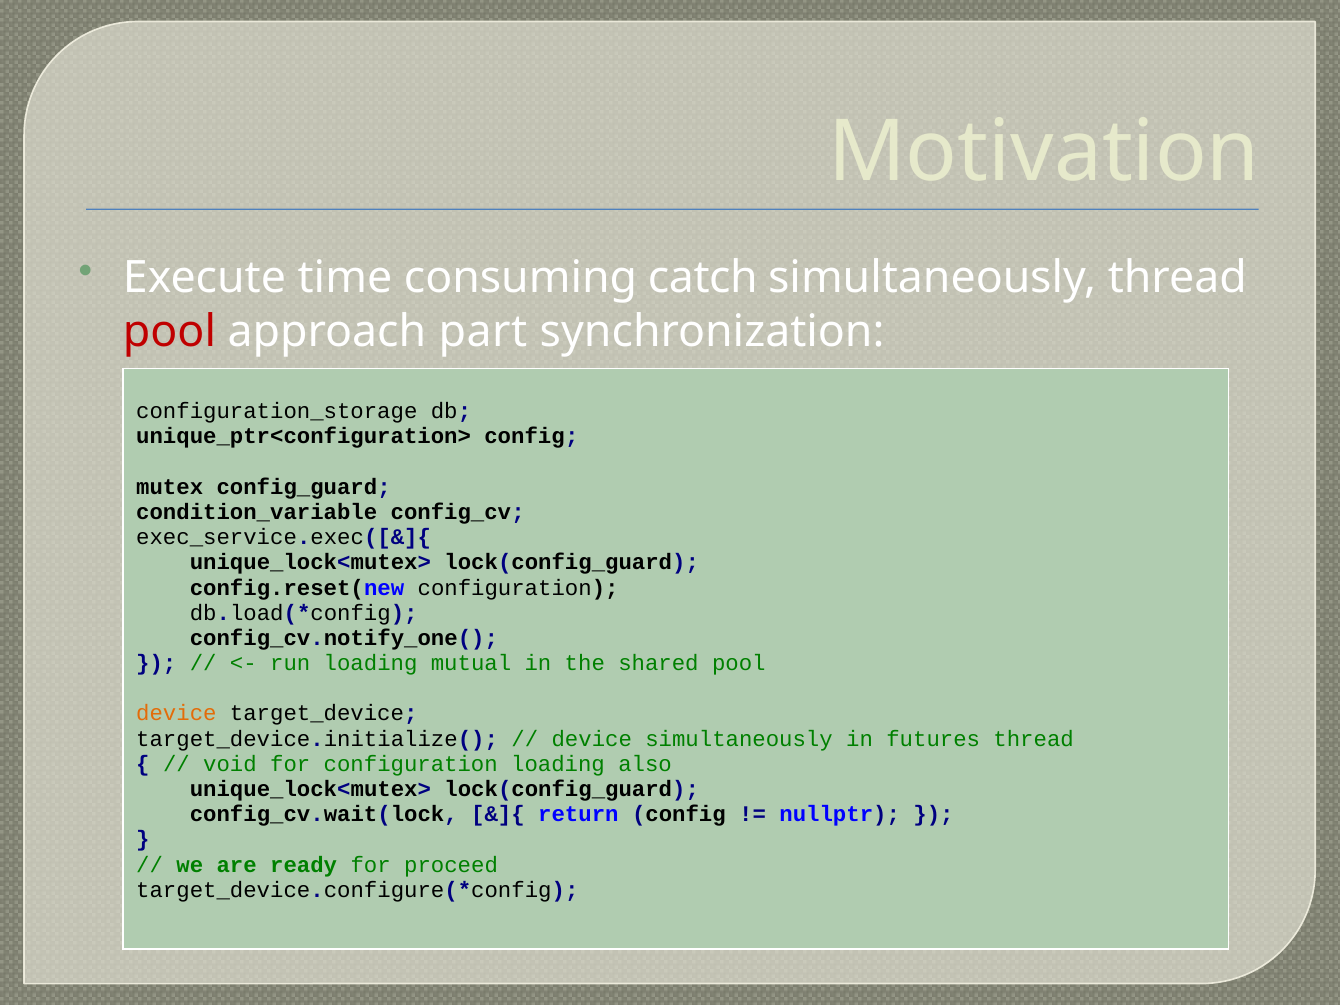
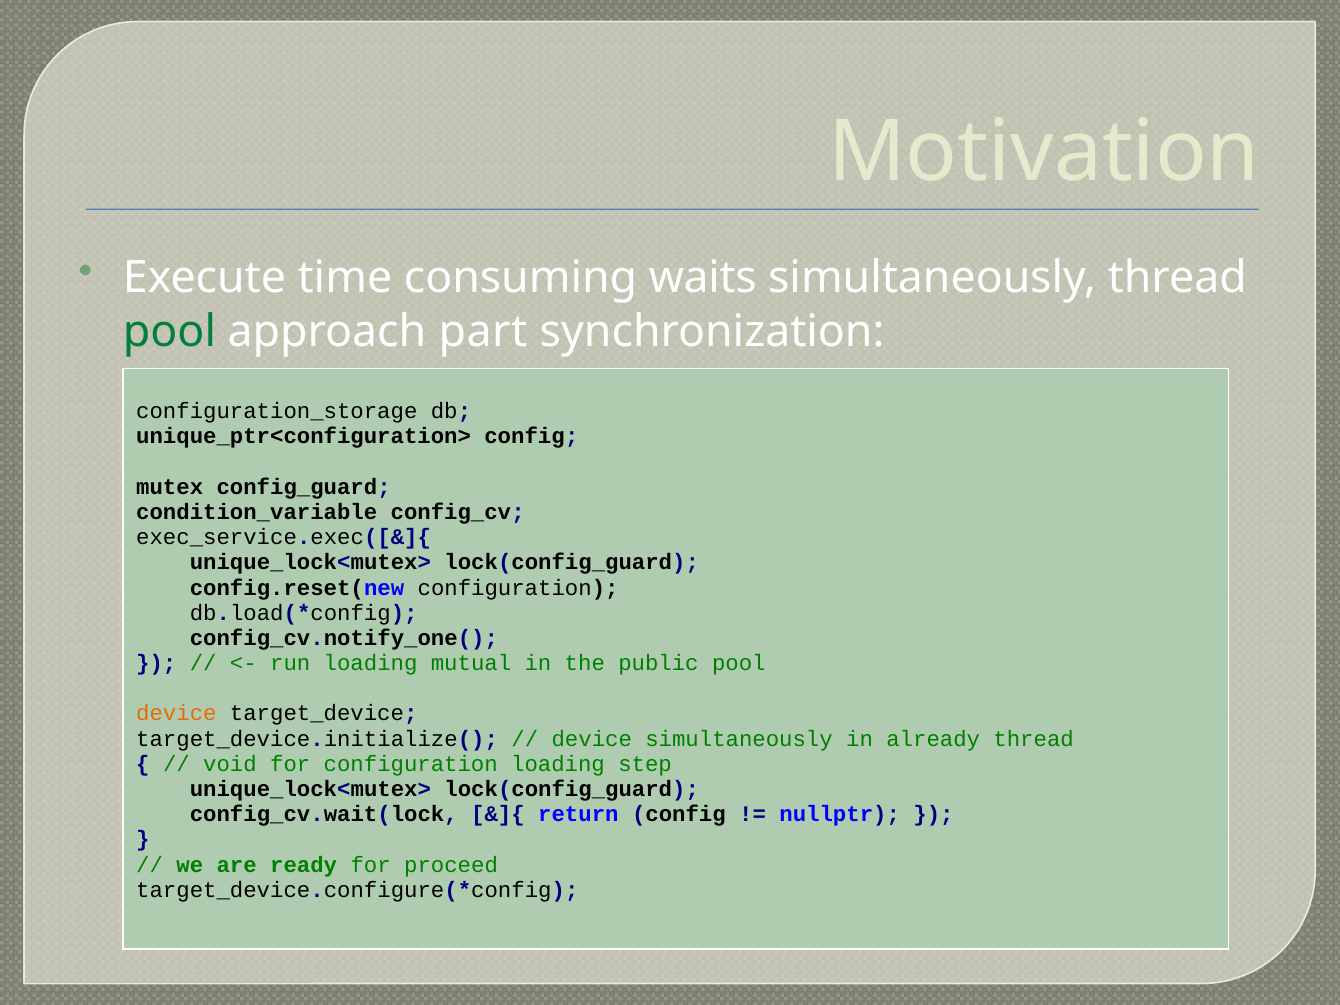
catch: catch -> waits (703, 278)
pool colour: red -> green (170, 331)
shared: shared -> public (658, 663)
futures: futures -> already (933, 739)
also: also -> step (645, 764)
